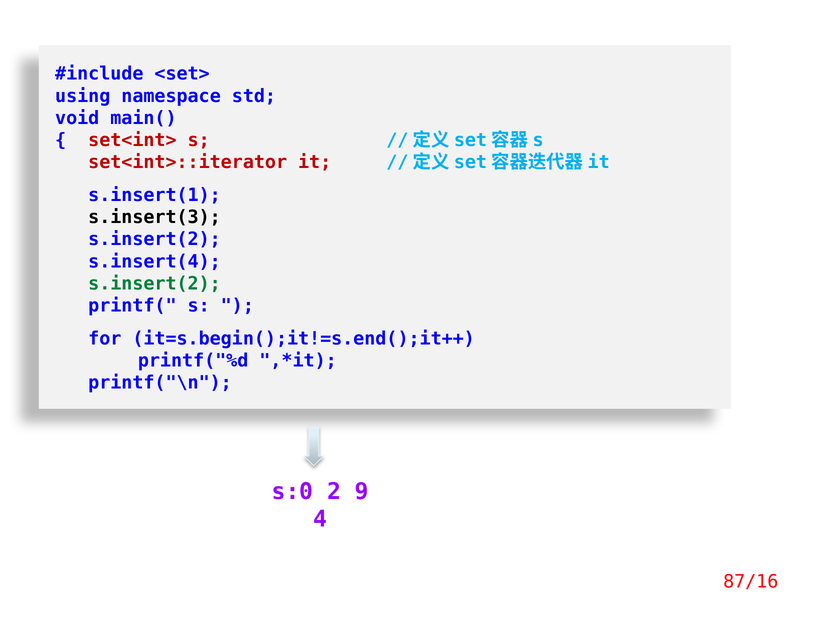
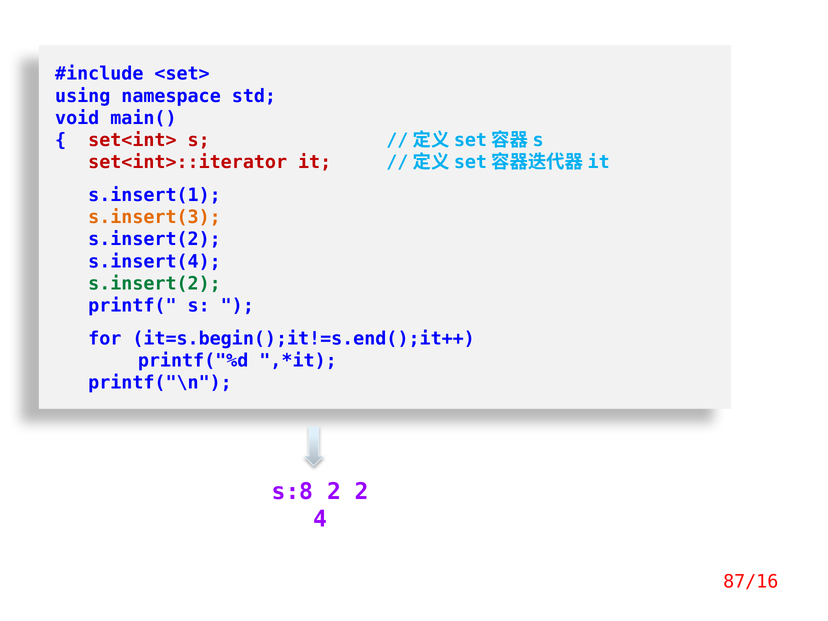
s.insert(3 colour: black -> orange (154, 217)
s:0: s:0 -> s:8 (293, 492)
2 9: 9 -> 2 (362, 492)
